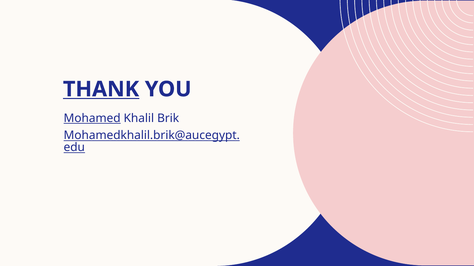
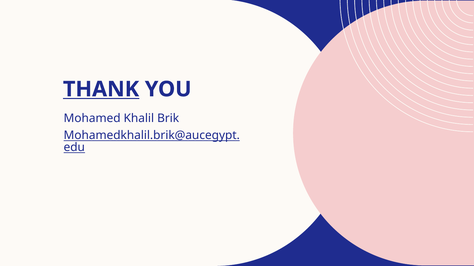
Mohamed underline: present -> none (92, 119)
